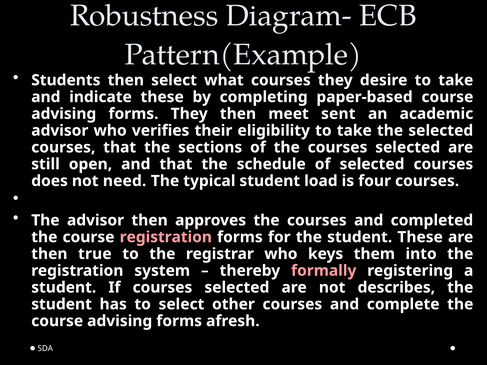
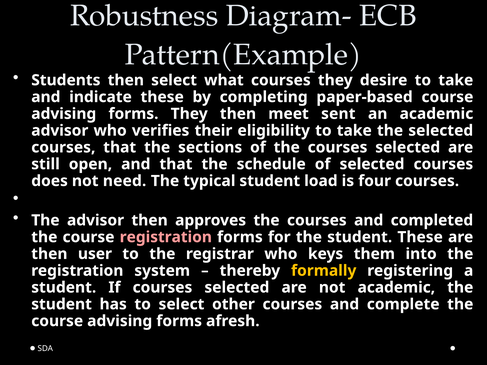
true: true -> user (95, 254)
formally colour: pink -> yellow (324, 271)
not describes: describes -> academic (396, 288)
